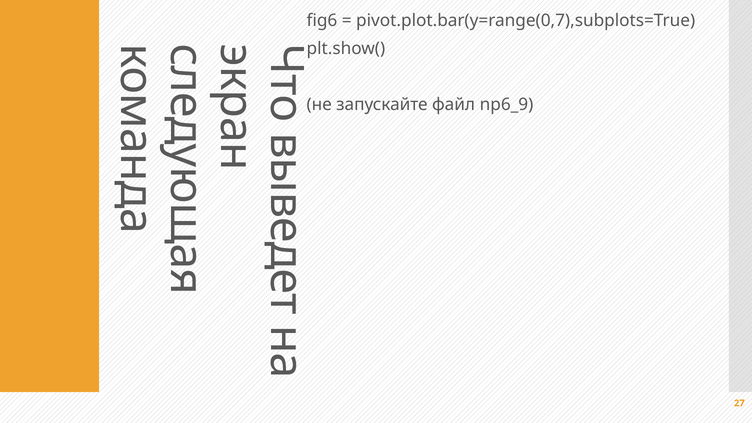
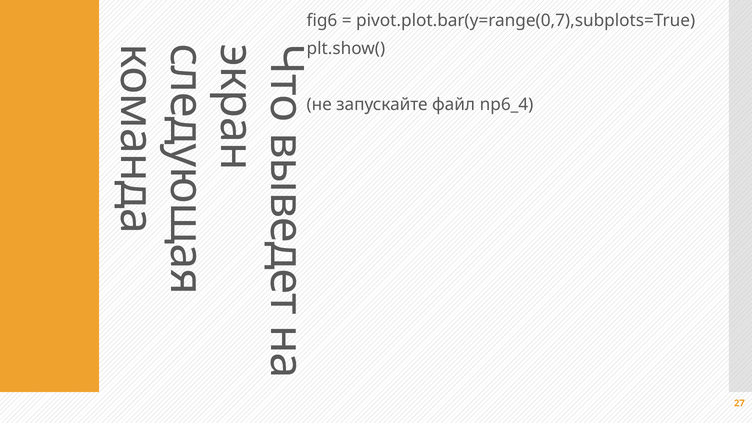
np6_9: np6_9 -> np6_4 (507, 104)
